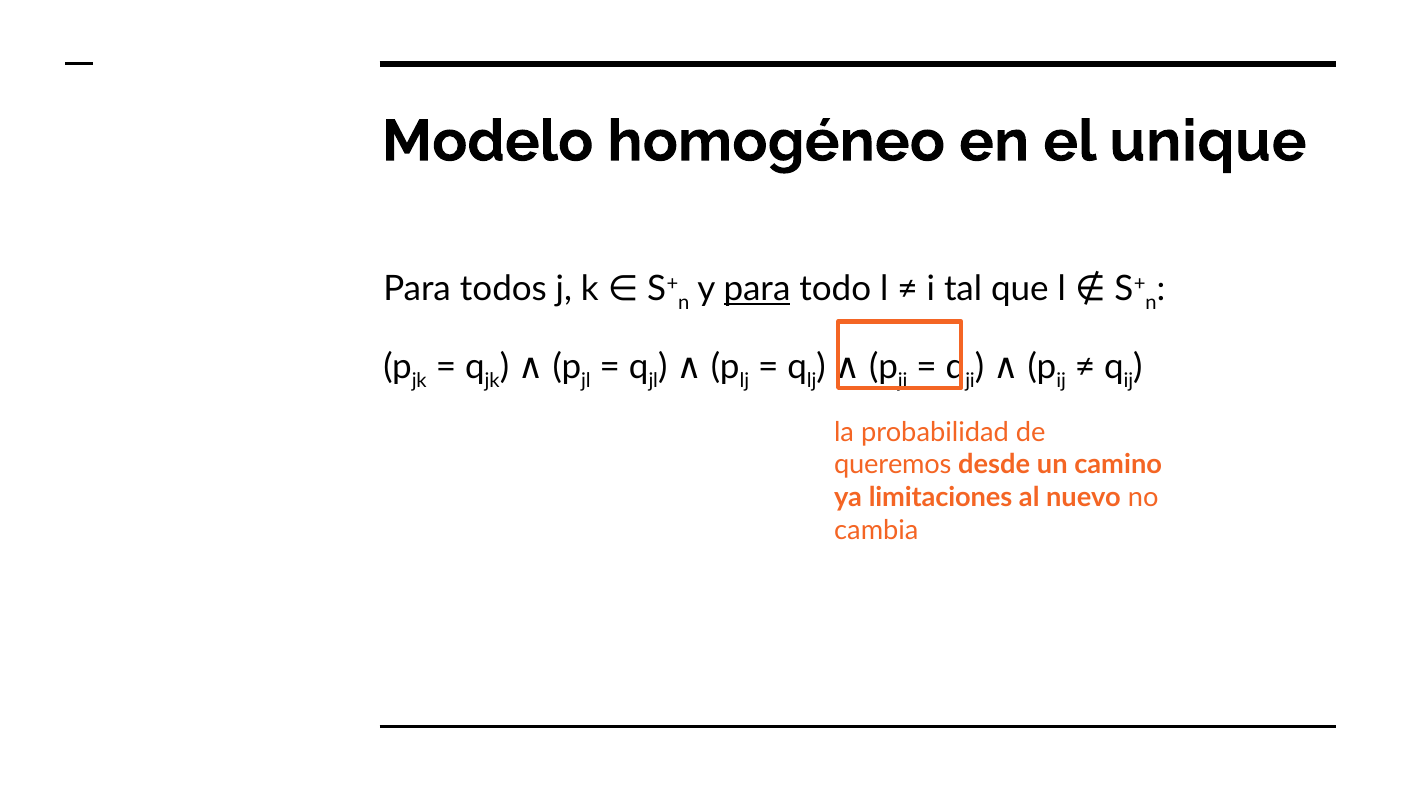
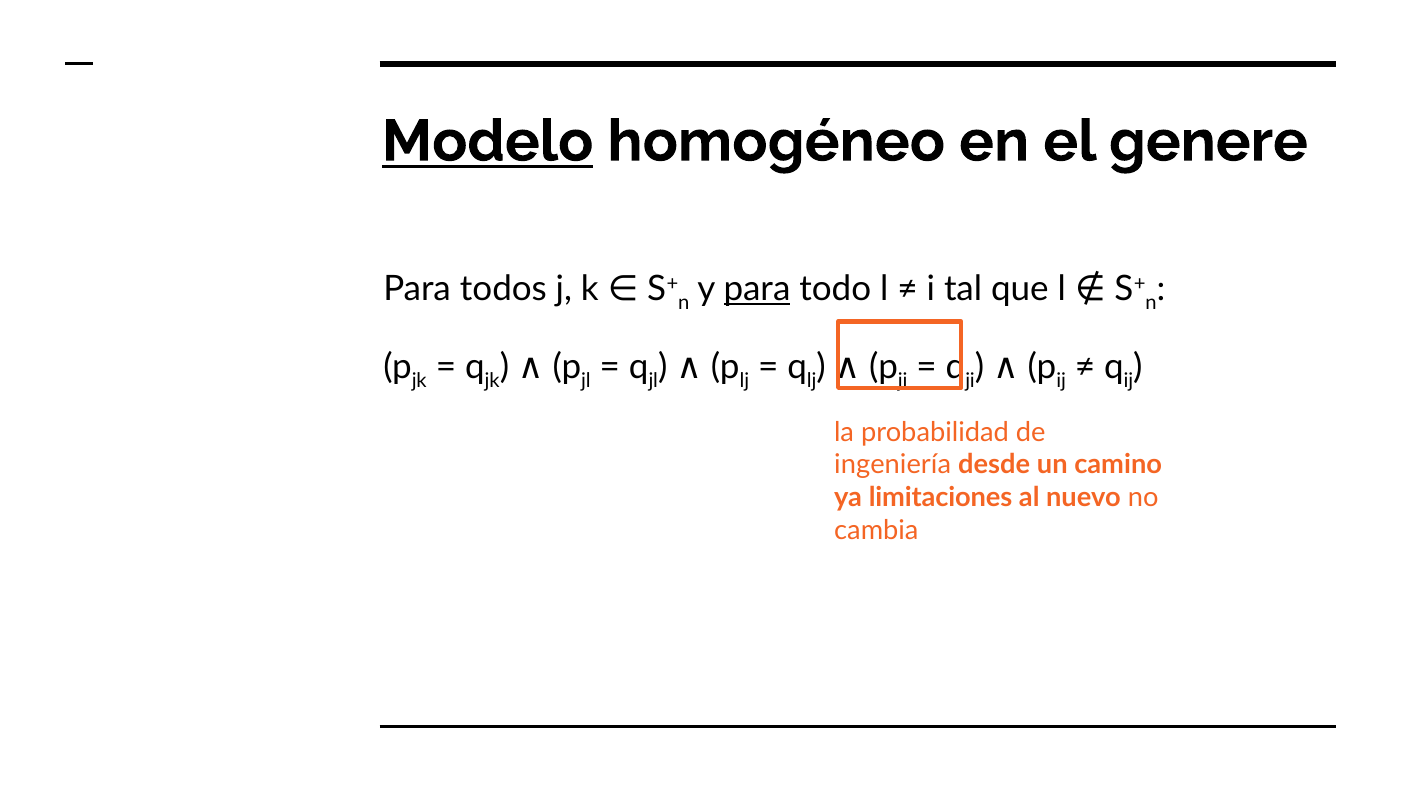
Modelo underline: none -> present (488, 141)
unique: unique -> genere (1208, 141)
queremos: queremos -> ingeniería (893, 465)
